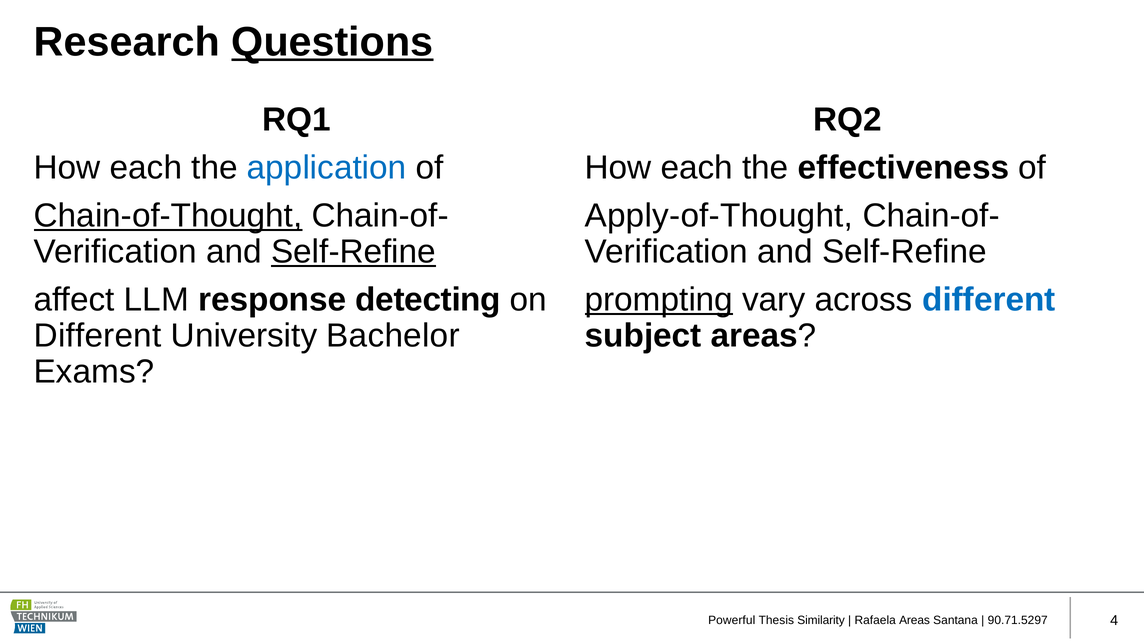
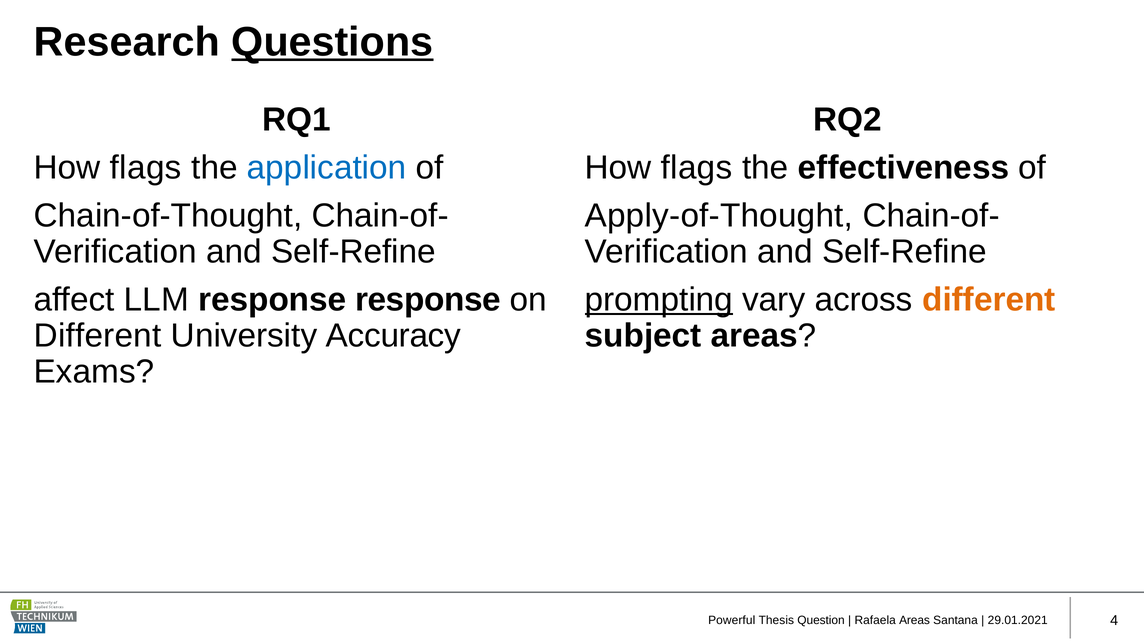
each: each -> flags (146, 168)
each: each -> flags (697, 168)
Chain-of-Thought underline: present -> none (168, 215)
Self-Refine underline: present -> none (354, 252)
response detecting: detecting -> response (428, 299)
different colour: blue -> orange (989, 299)
Bachelor: Bachelor -> Accuracy (393, 335)
Similarity: Similarity -> Question (821, 620)
90.71.5297: 90.71.5297 -> 29.01.2021 (1018, 620)
